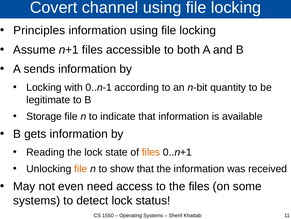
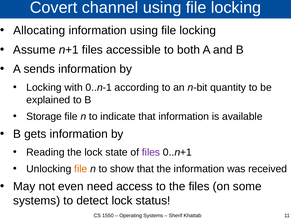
Principles: Principles -> Allocating (39, 30)
legitimate: legitimate -> explained (48, 100)
files colour: orange -> purple (151, 152)
